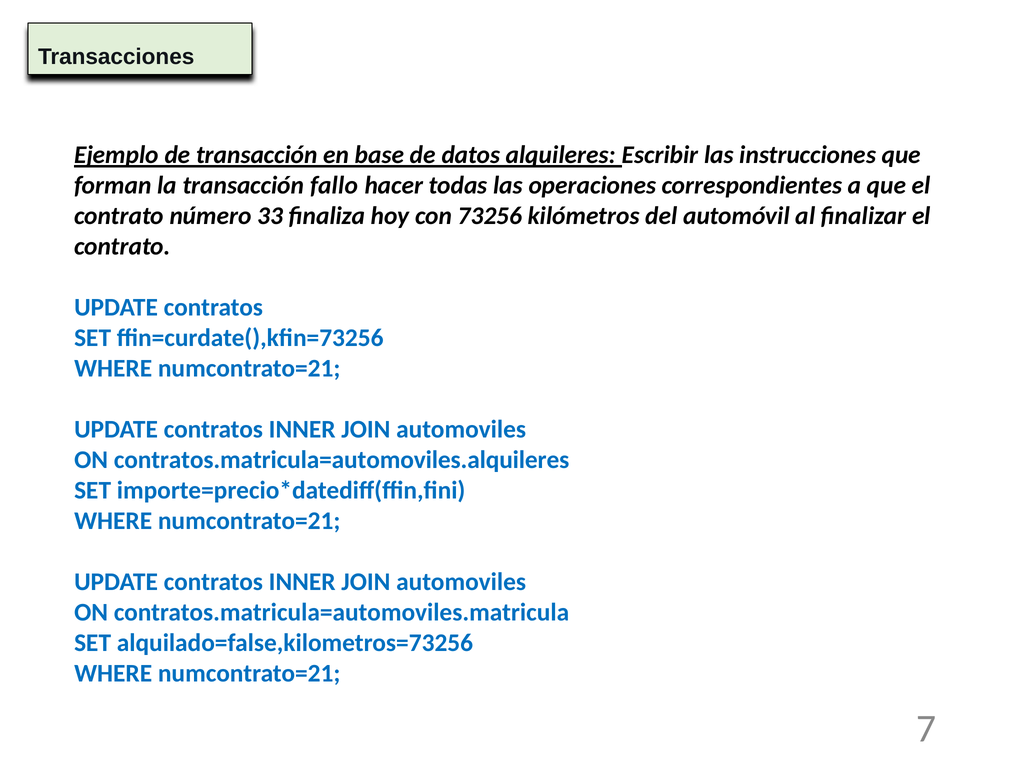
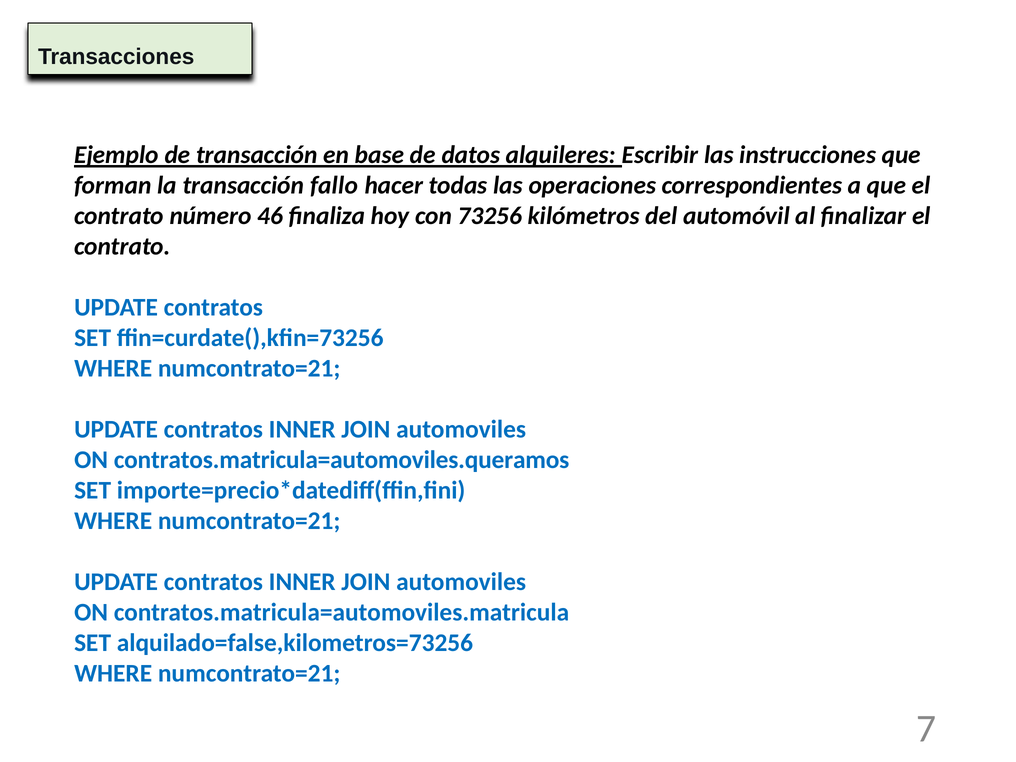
33: 33 -> 46 (270, 216)
contratos.matricula=automoviles.alquileres: contratos.matricula=automoviles.alquileres -> contratos.matricula=automoviles.queramos (342, 460)
